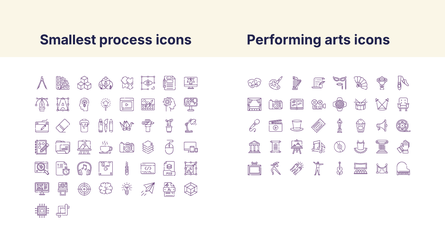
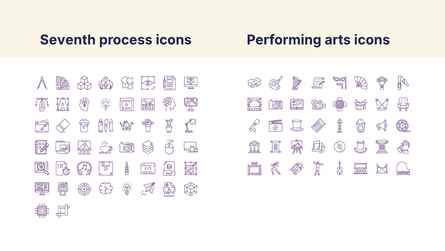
Smallest: Smallest -> Seventh (68, 40)
